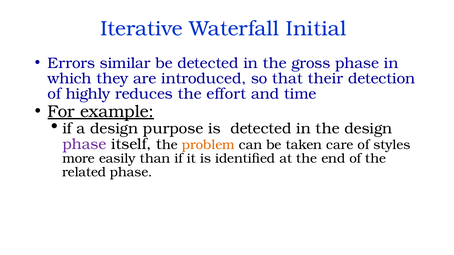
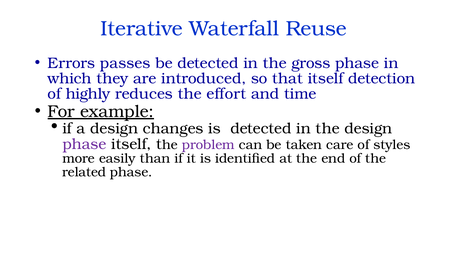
Initial: Initial -> Reuse (316, 29)
similar: similar -> passes (125, 63)
that their: their -> itself (326, 79)
purpose: purpose -> changes (173, 129)
problem colour: orange -> purple (208, 145)
